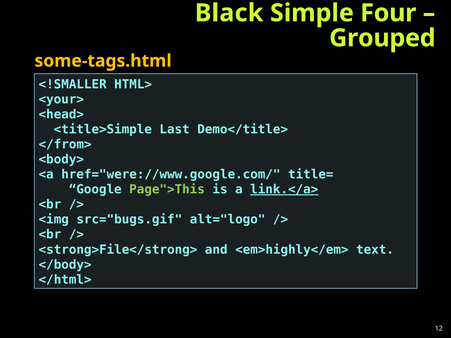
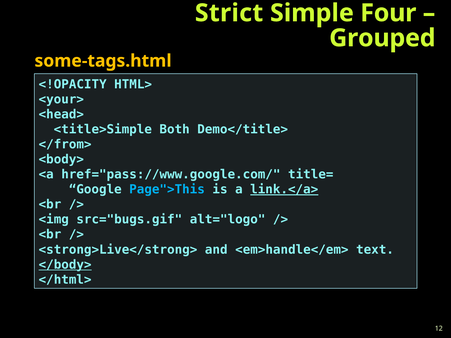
Black: Black -> Strict (229, 13)
<!SMALLER: <!SMALLER -> <!OPACITY (73, 84)
Last: Last -> Both (175, 129)
href="were://www.google.com/: href="were://www.google.com/ -> href="pass://www.google.com/ (171, 175)
Page">This colour: light green -> light blue (167, 190)
<strong>File</strong>: <strong>File</strong> -> <strong>Live</strong> (118, 250)
<em>highly</em>: <em>highly</em> -> <em>handle</em> (292, 250)
</body> underline: none -> present (65, 265)
